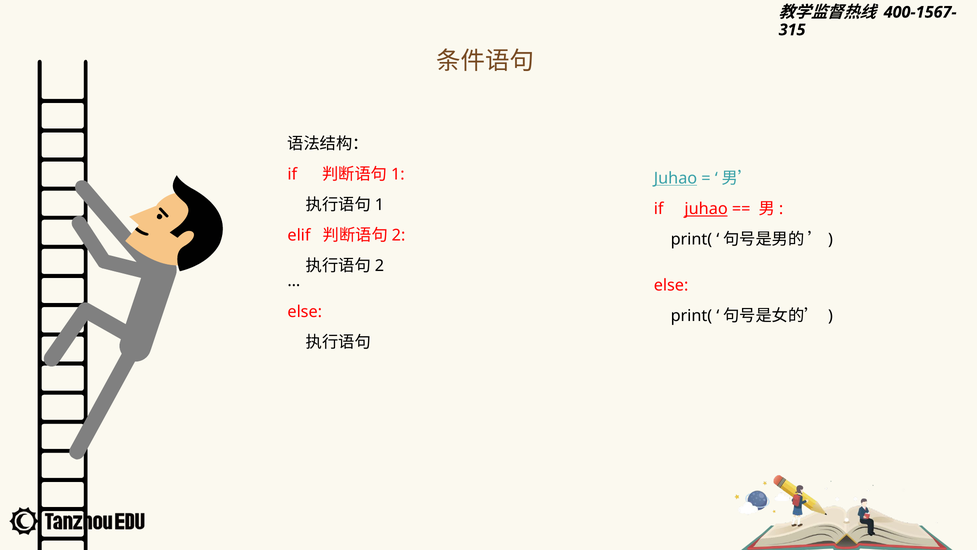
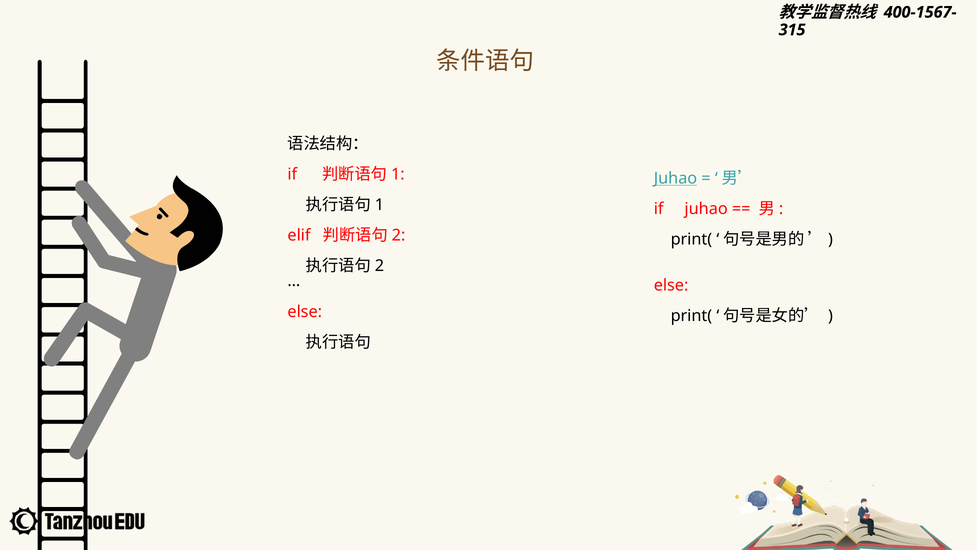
juhao underline: present -> none (706, 209)
